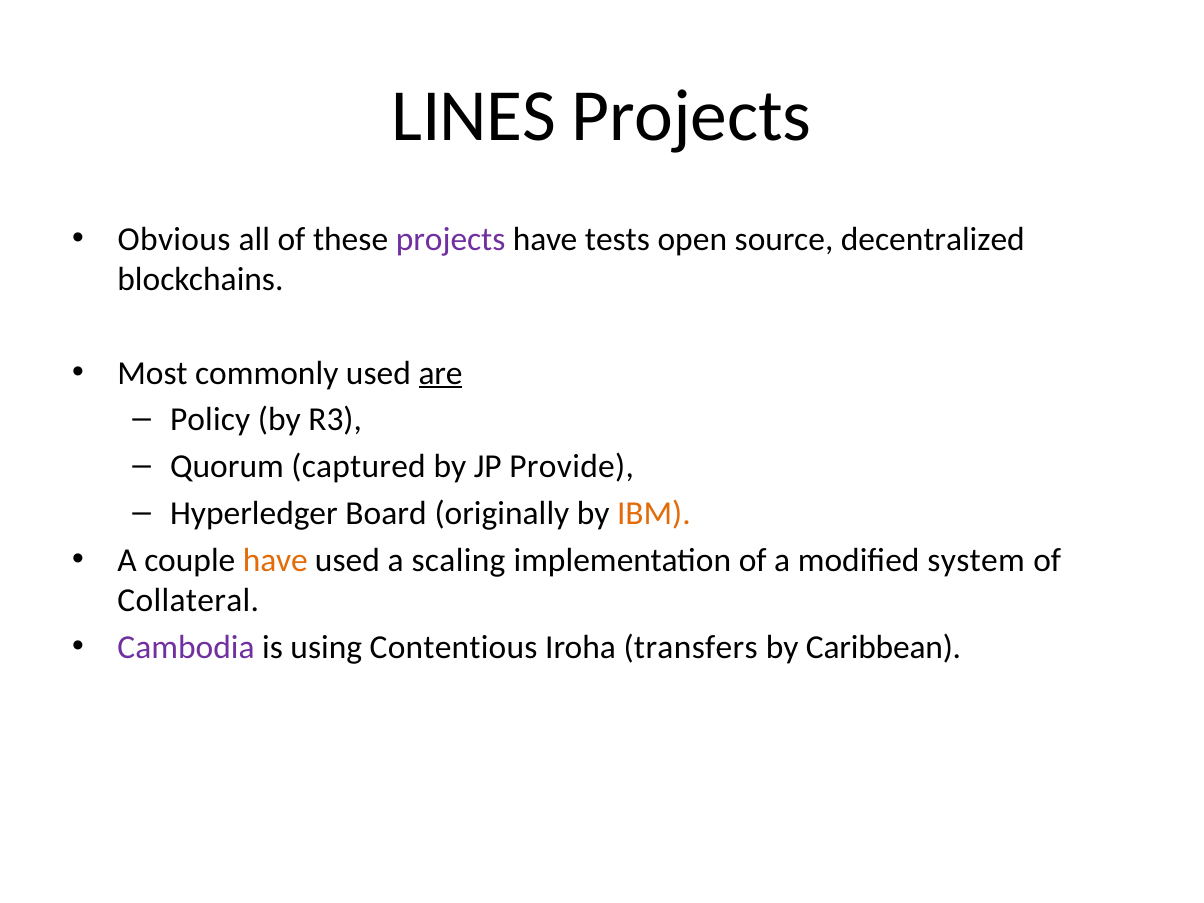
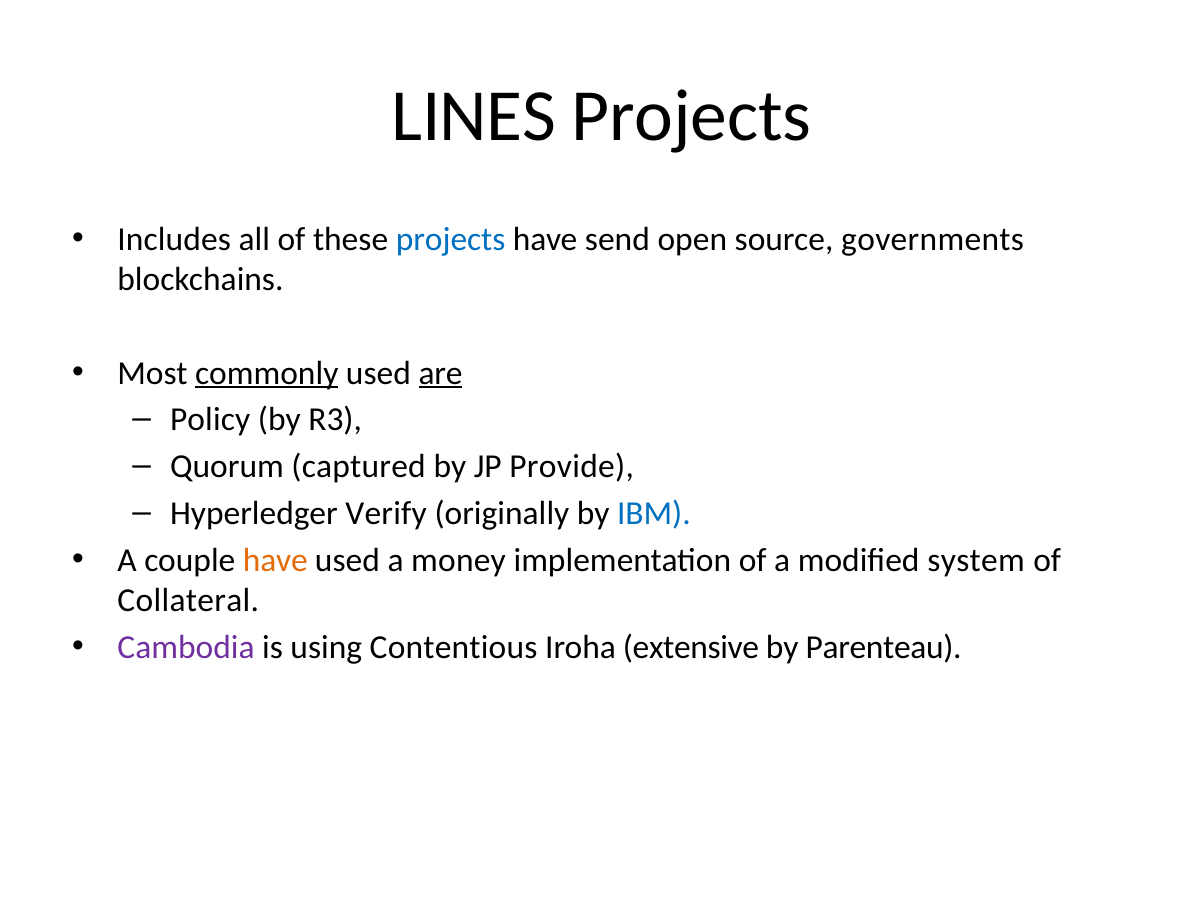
Obvious: Obvious -> Includes (174, 239)
projects colour: purple -> blue (451, 239)
tests: tests -> send (617, 239)
decentralized: decentralized -> governments (933, 239)
commonly underline: none -> present (267, 373)
Board: Board -> Verify (386, 513)
IBM colour: orange -> blue (654, 513)
scaling: scaling -> money (458, 560)
transfers: transfers -> extensive (691, 647)
Caribbean: Caribbean -> Parenteau (884, 647)
